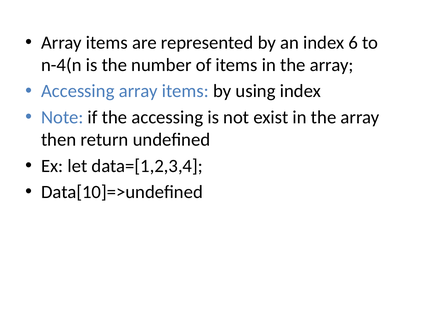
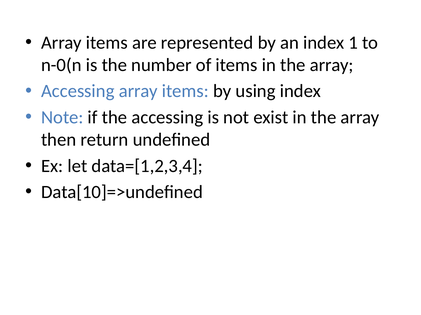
6: 6 -> 1 (353, 43)
n-4(n: n-4(n -> n-0(n (61, 65)
